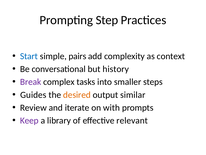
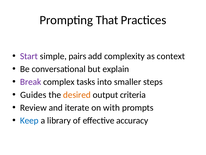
Step: Step -> That (107, 20)
Start colour: blue -> purple (29, 56)
history: history -> explain (116, 69)
similar: similar -> criteria (133, 95)
Keep colour: purple -> blue (29, 120)
relevant: relevant -> accuracy (132, 120)
